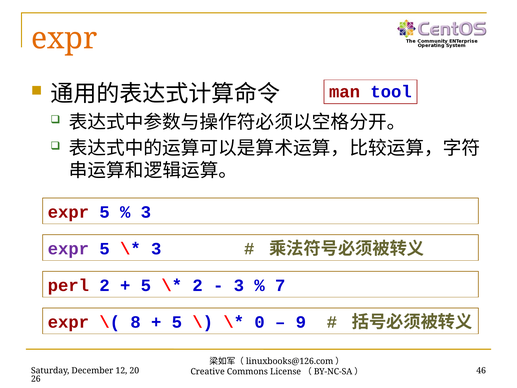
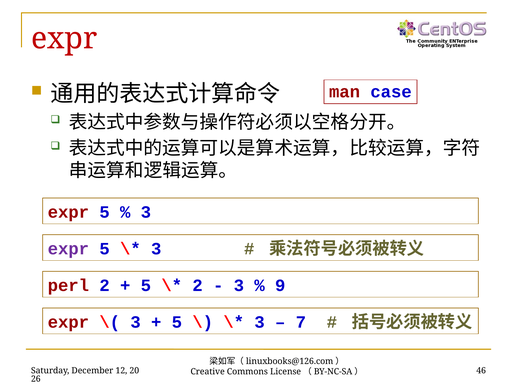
expr colour: orange -> red (64, 39)
tool: tool -> case (391, 92)
7: 7 -> 9 (280, 285)
8: 8 -> 3 (136, 322)
0: 0 -> 3 (260, 322)
9: 9 -> 7 (301, 322)
